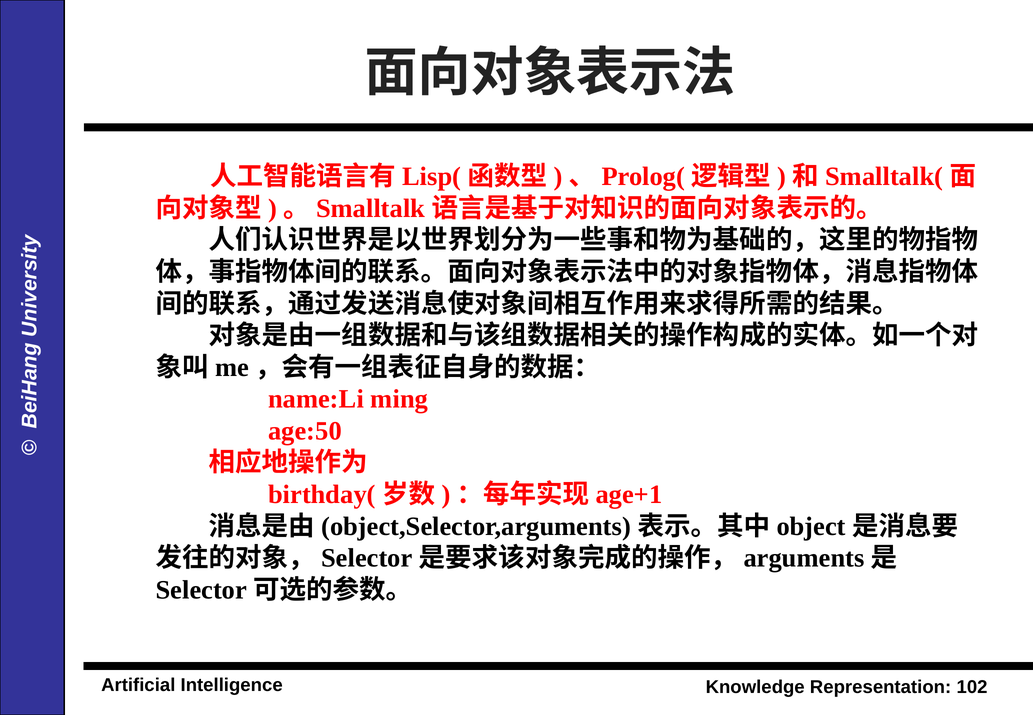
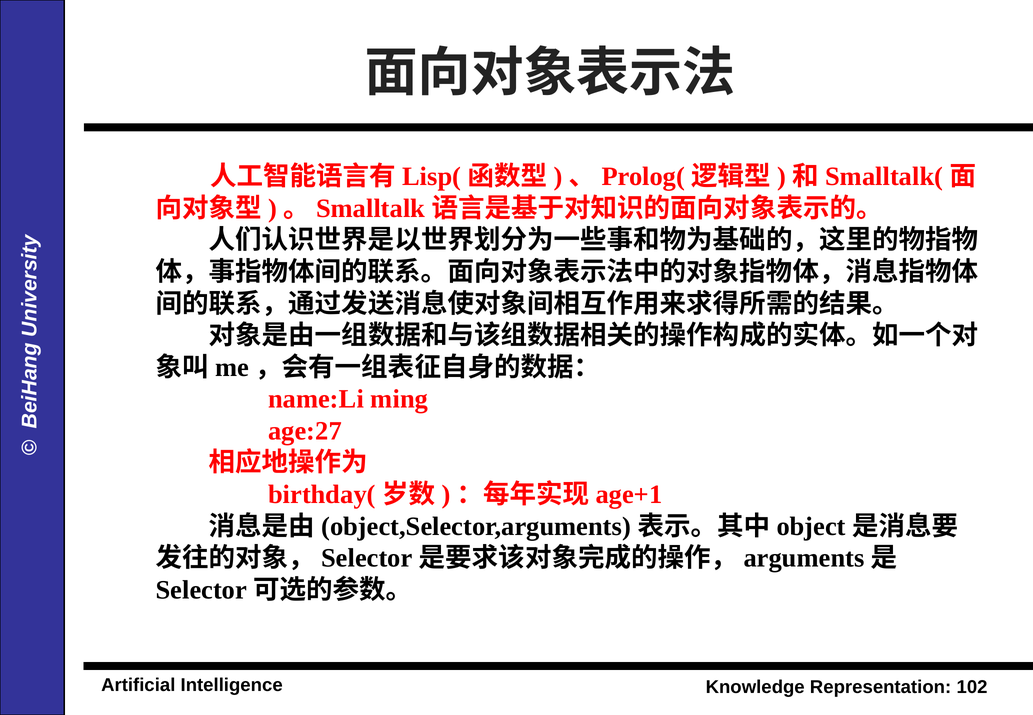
age:50: age:50 -> age:27 (305, 431)
